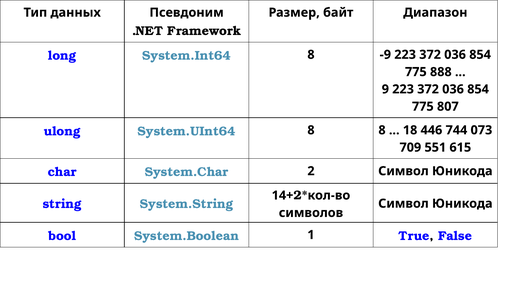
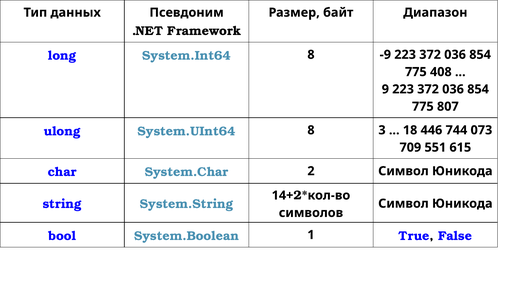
888: 888 -> 408 (441, 72)
8 8: 8 -> 3 (382, 130)
